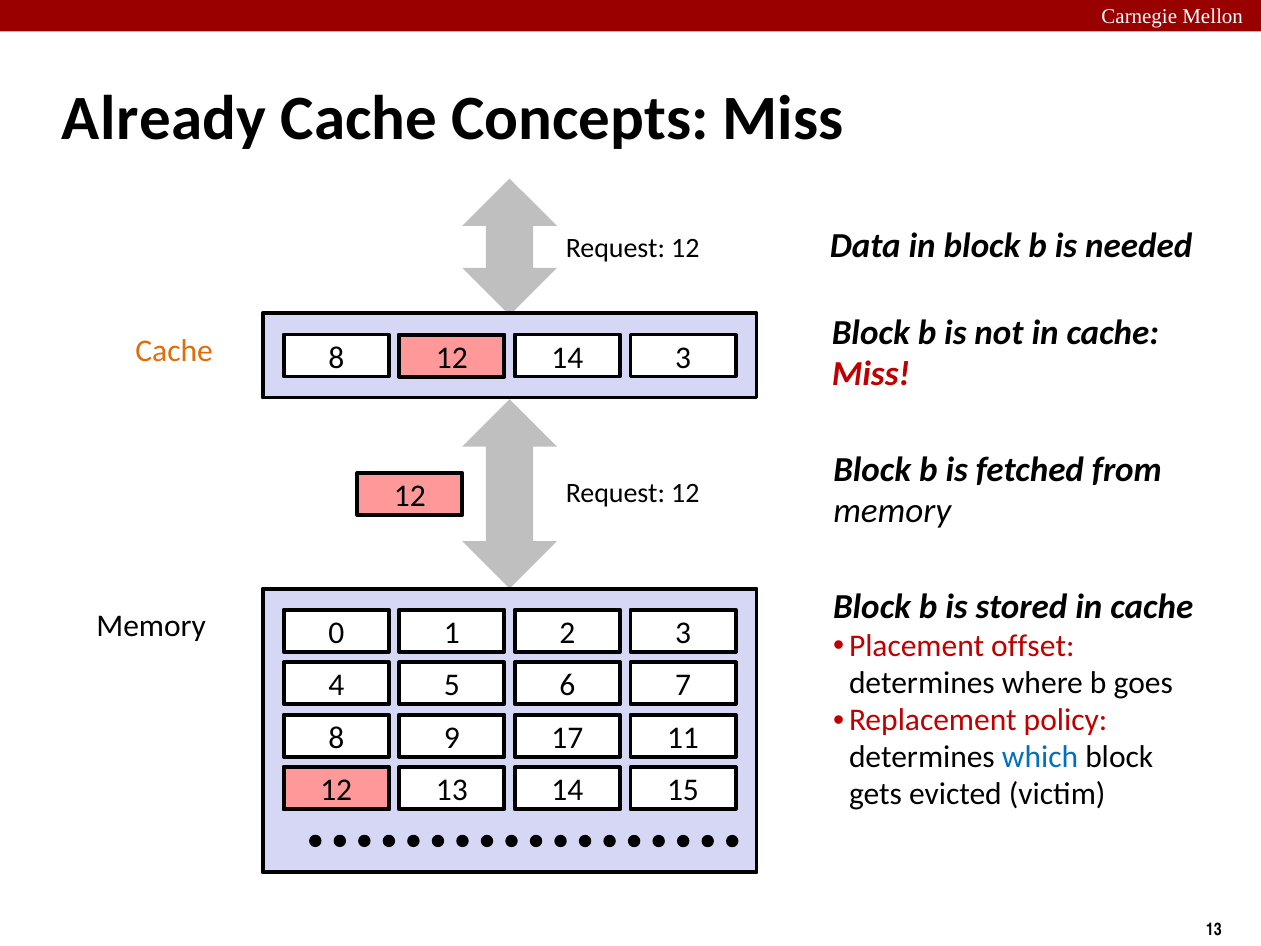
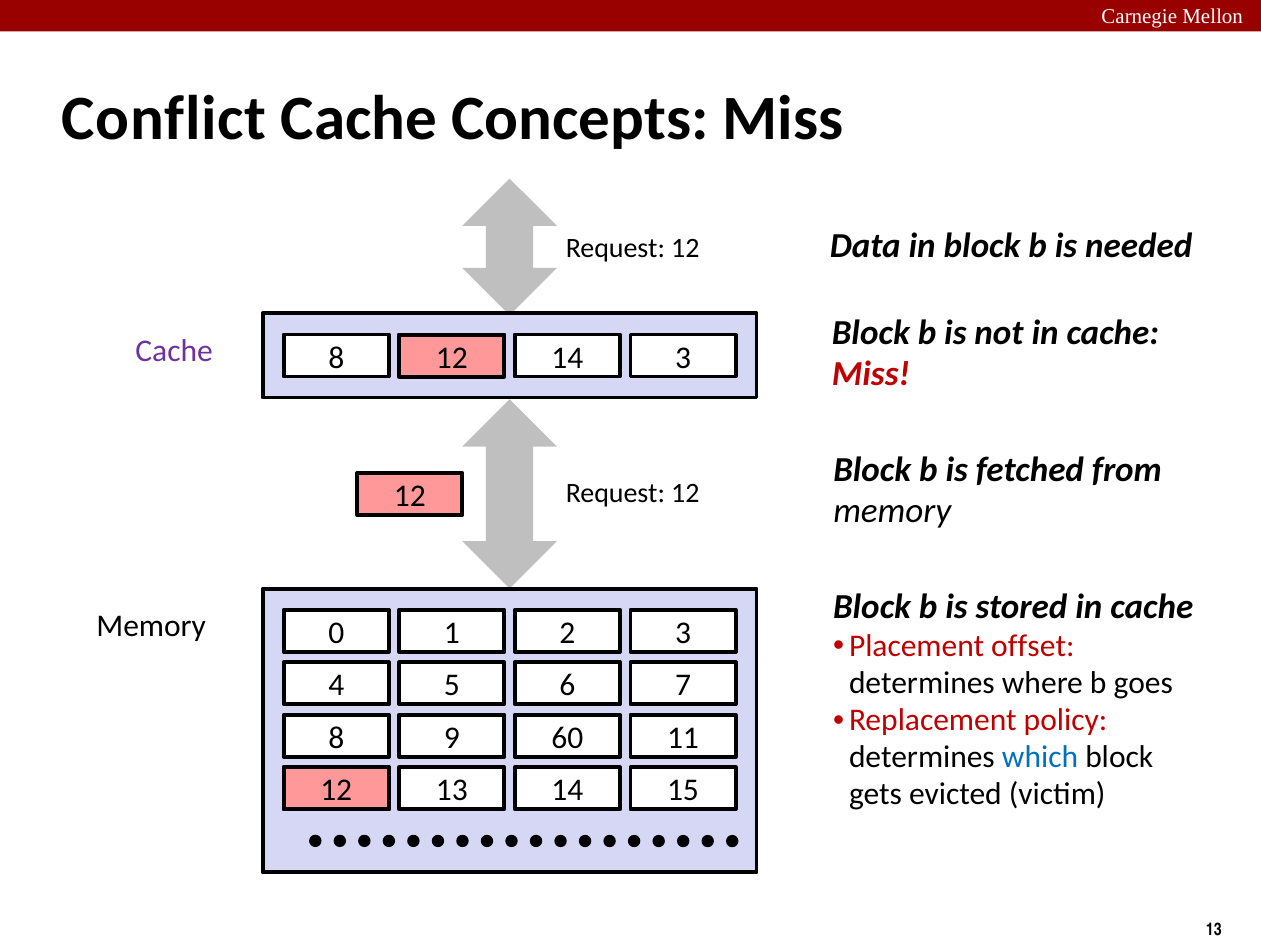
Already: Already -> Conflict (164, 118)
Cache colour: orange -> purple (174, 351)
17: 17 -> 60 (567, 738)
